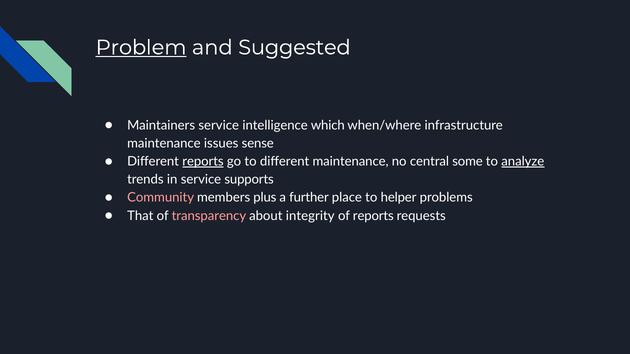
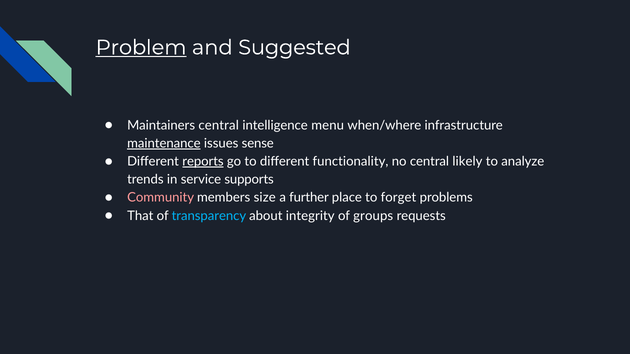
Maintainers service: service -> central (219, 125)
which: which -> menu (328, 125)
maintenance underline: none -> present (164, 144)
different maintenance: maintenance -> functionality (350, 162)
some: some -> likely (467, 162)
analyze underline: present -> none (523, 162)
plus: plus -> size (265, 198)
helper: helper -> forget (398, 198)
transparency colour: pink -> light blue (209, 216)
of reports: reports -> groups (373, 216)
